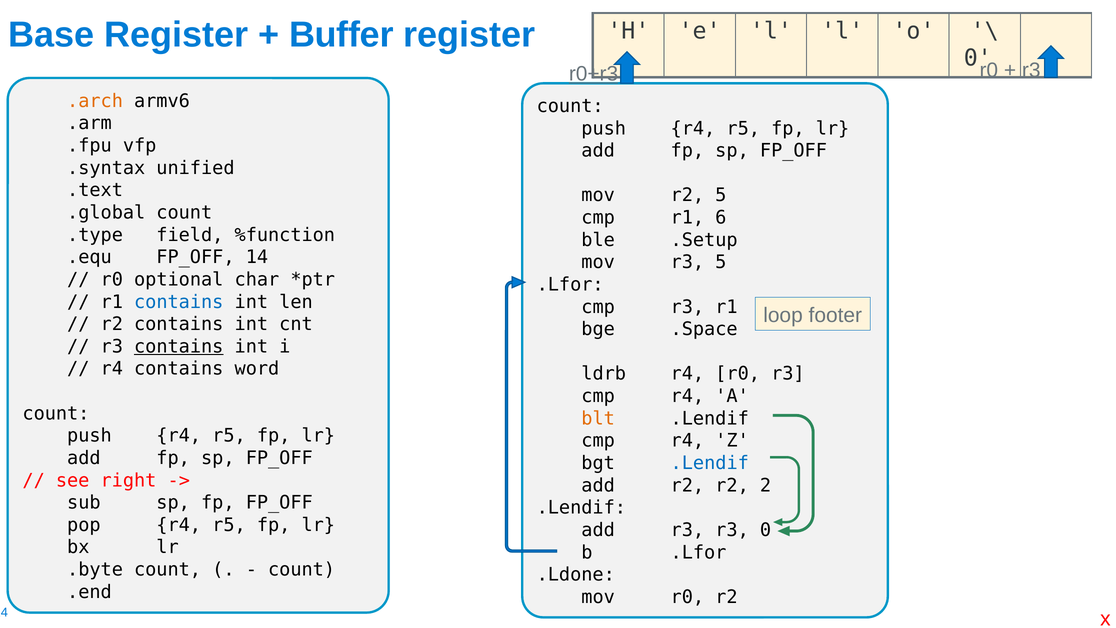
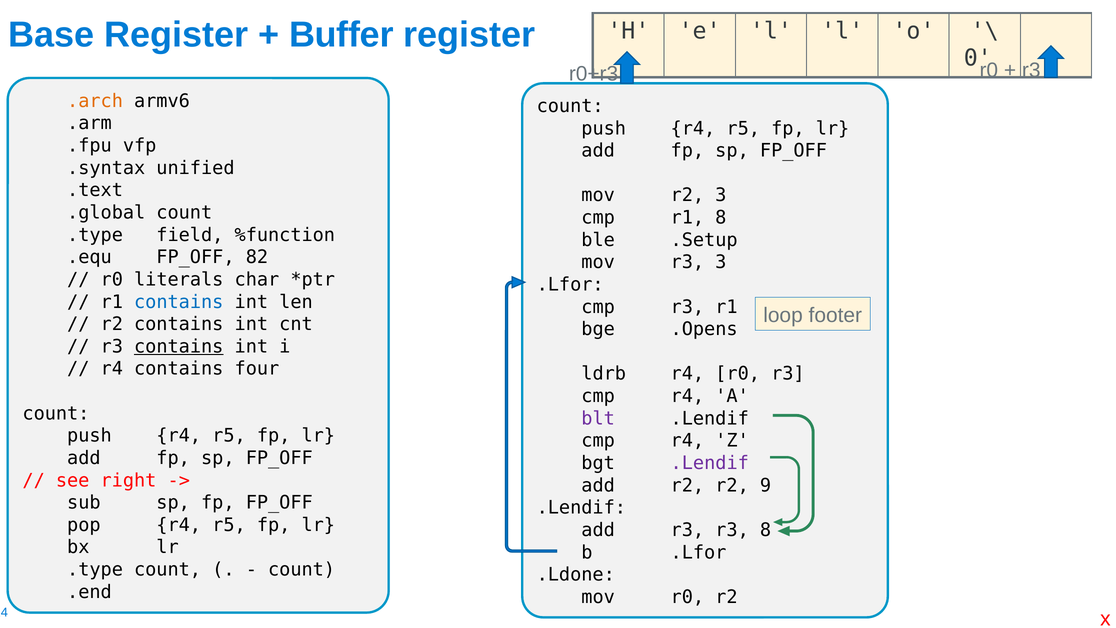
r0+r3 underline: present -> none (594, 74)
r2 5: 5 -> 3 (721, 195)
r1 6: 6 -> 8 (721, 218)
14: 14 -> 82 (257, 257)
r3 5: 5 -> 3 (721, 262)
optional: optional -> literals (179, 279)
.Space: .Space -> .Opens (704, 329)
word: word -> four (257, 369)
blt colour: orange -> purple (598, 418)
.Lendif colour: blue -> purple (710, 463)
2: 2 -> 9 (766, 485)
r3 0: 0 -> 8 (766, 530)
.byte: .byte -> .type (95, 569)
